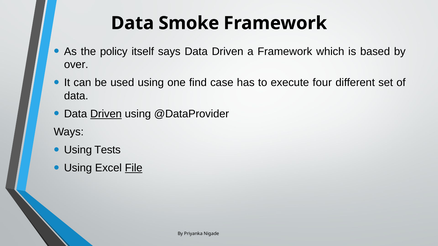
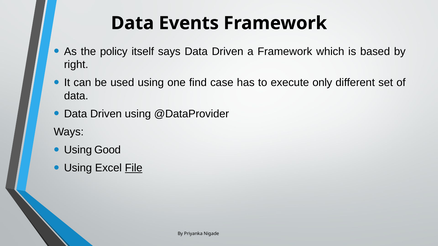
Smoke: Smoke -> Events (189, 23)
over: over -> right (76, 65)
four: four -> only (322, 83)
Driven underline: present -> none (106, 114)
Tests: Tests -> Good (108, 150)
